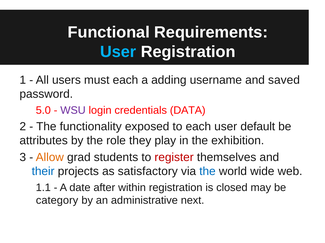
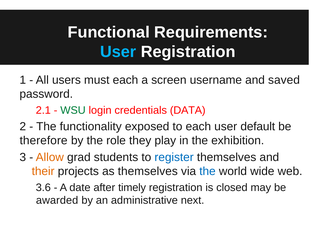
adding: adding -> screen (169, 80)
5.0: 5.0 -> 2.1 (43, 111)
WSU colour: purple -> green (73, 111)
attributes: attributes -> therefore (44, 141)
register colour: red -> blue (174, 158)
their colour: blue -> orange (43, 172)
as satisfactory: satisfactory -> themselves (148, 172)
1.1: 1.1 -> 3.6 (43, 188)
within: within -> timely (132, 188)
category: category -> awarded (57, 201)
